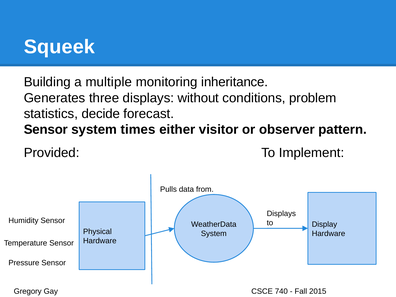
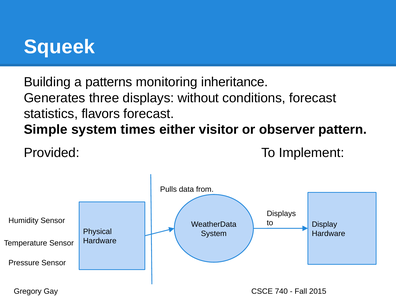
multiple: multiple -> patterns (109, 82)
conditions problem: problem -> forecast (313, 98)
decide: decide -> flavors (101, 114)
Sensor: Sensor -> Simple (46, 130)
